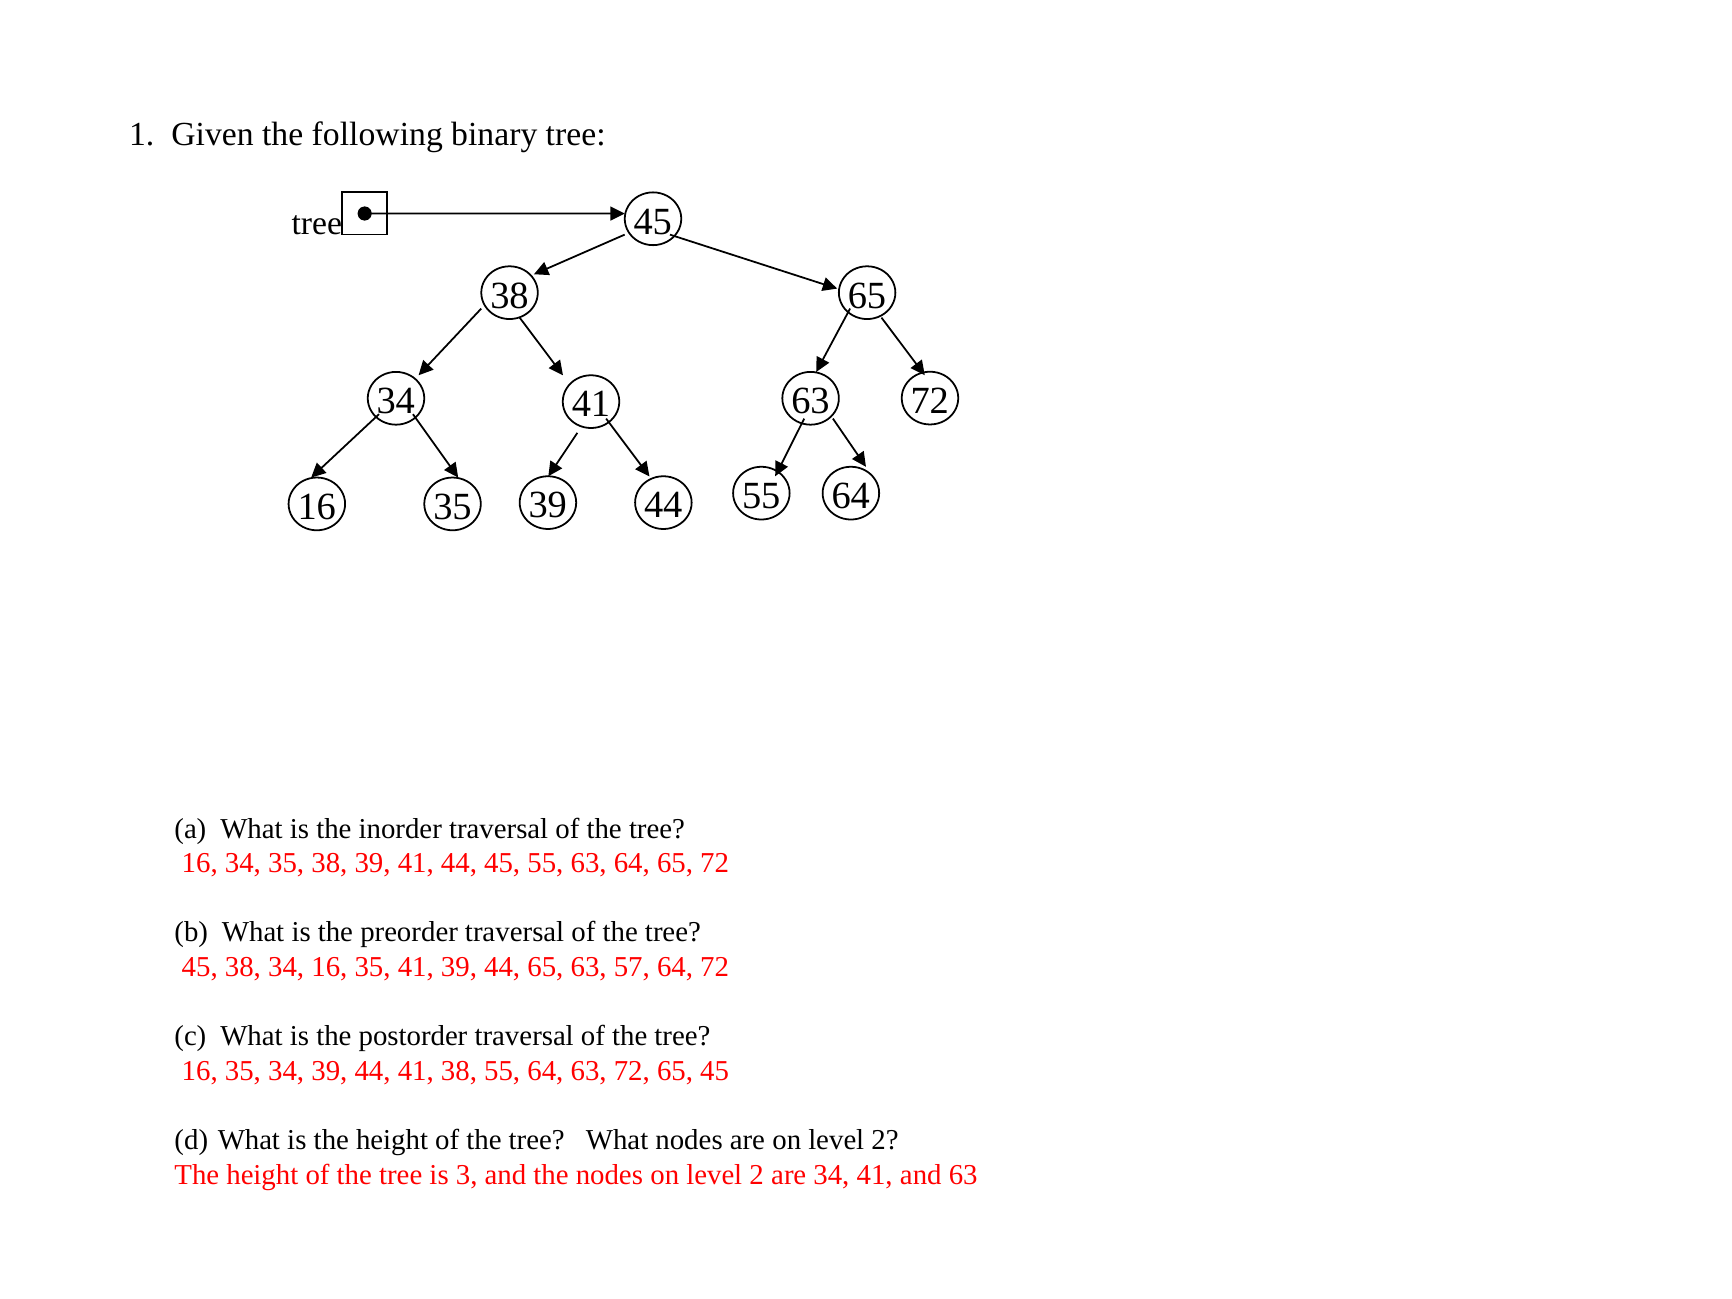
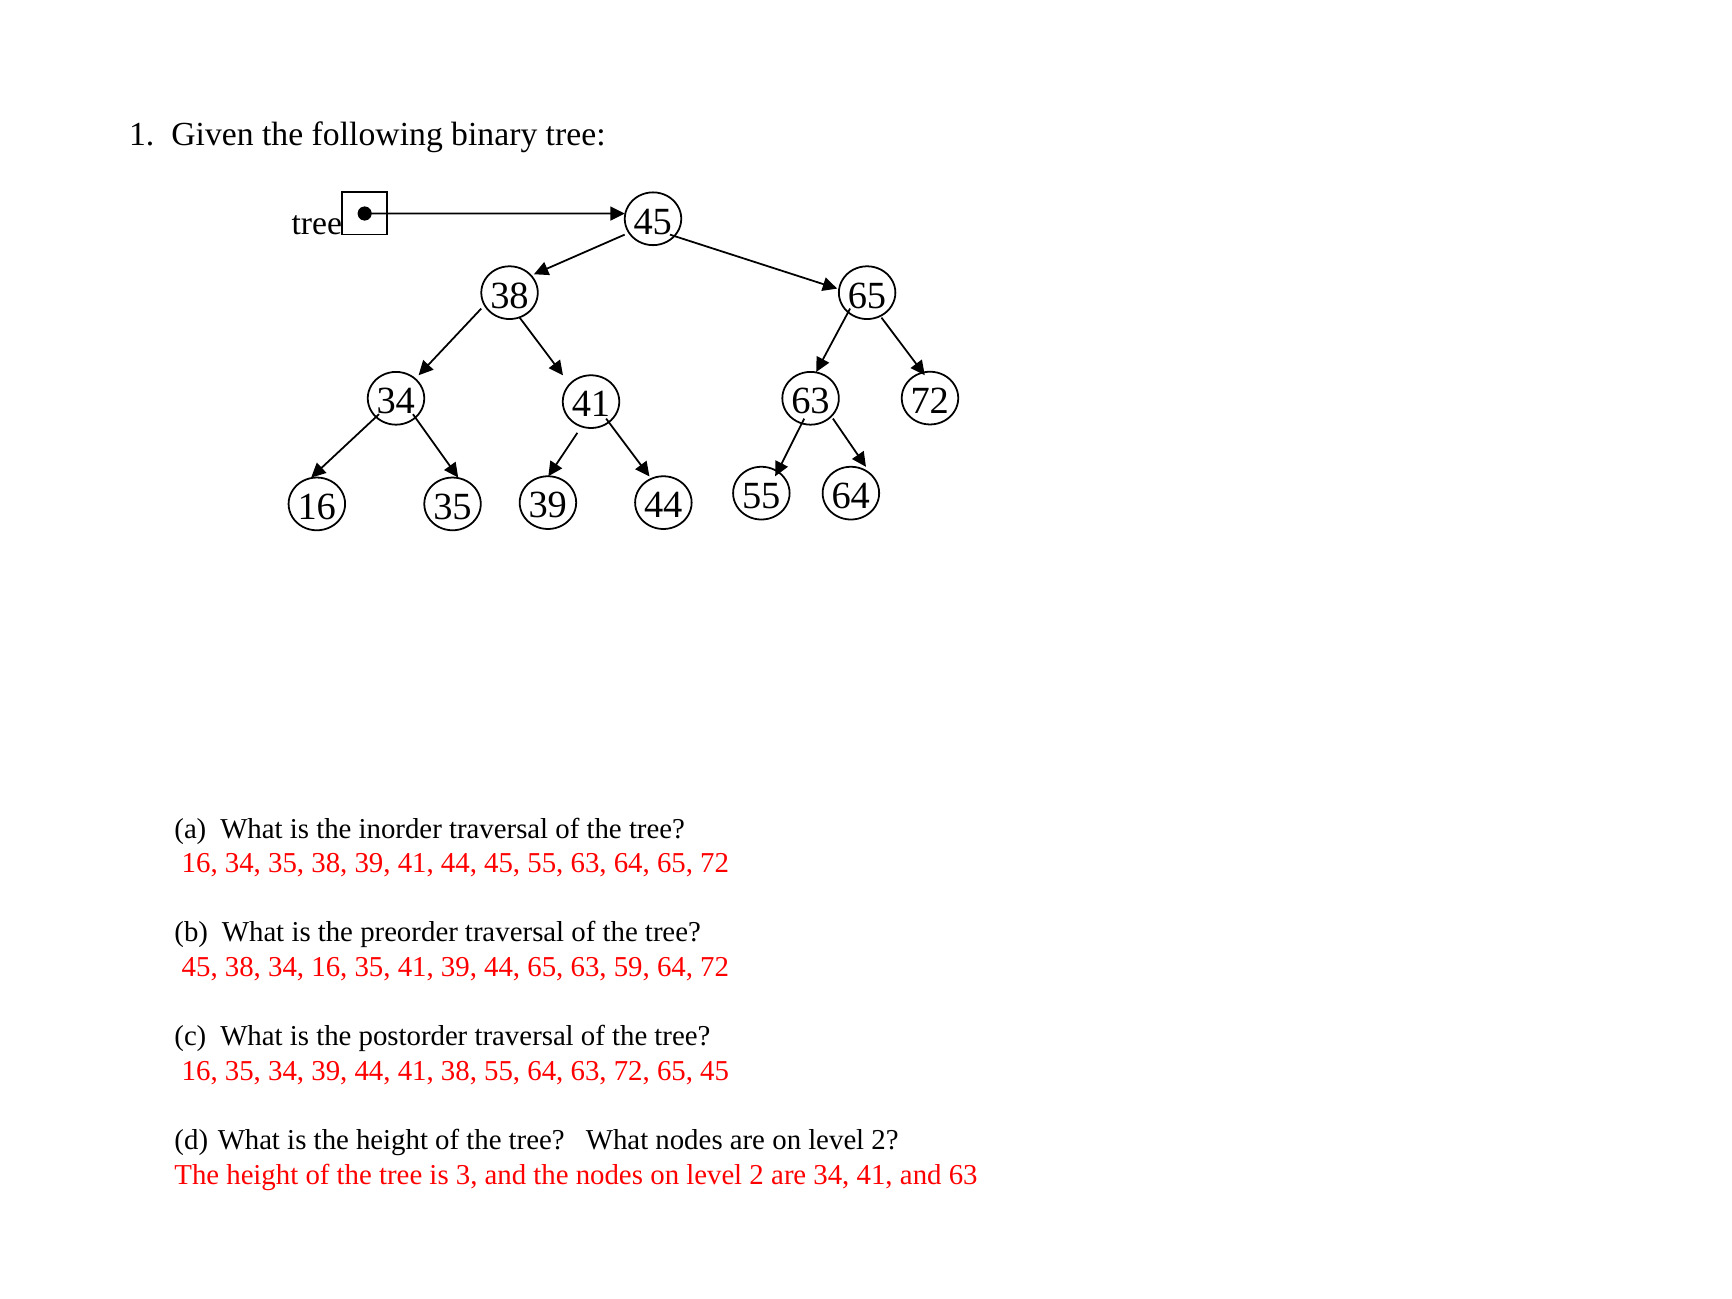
57: 57 -> 59 (632, 967)
